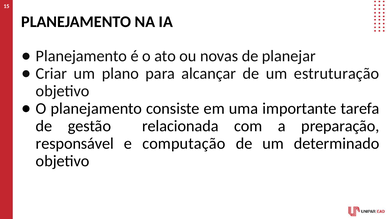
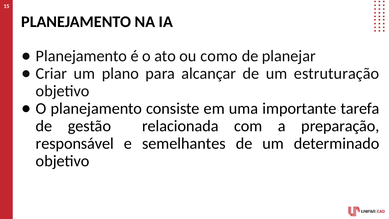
novas: novas -> como (219, 56)
computação: computação -> semelhantes (184, 143)
